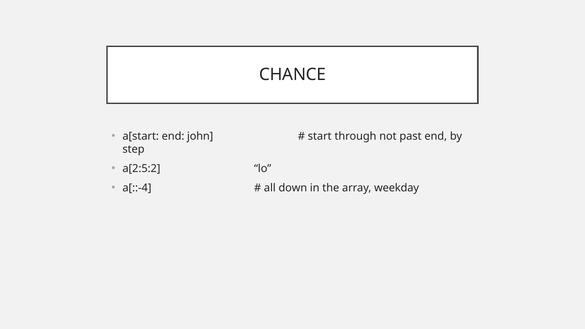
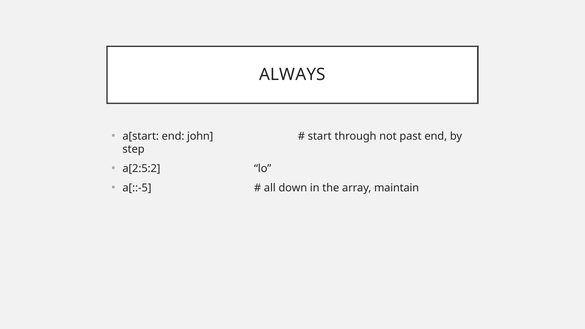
CHANCE: CHANCE -> ALWAYS (292, 75)
a[::-4: a[::-4 -> a[::-5 (137, 188)
weekday: weekday -> maintain (397, 188)
